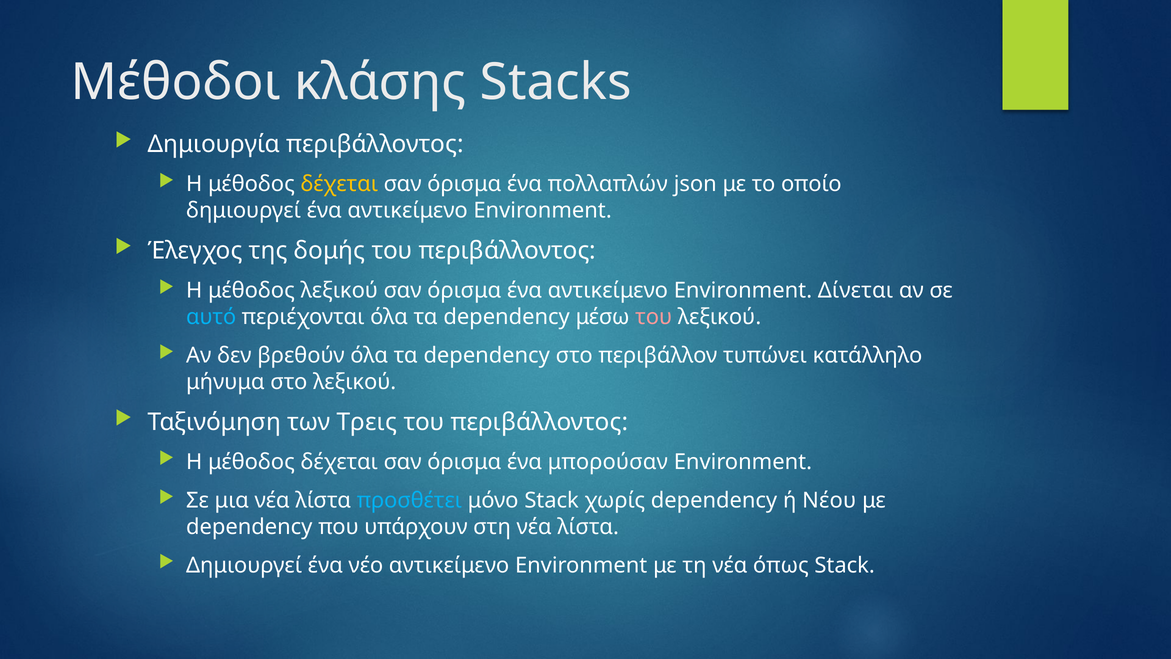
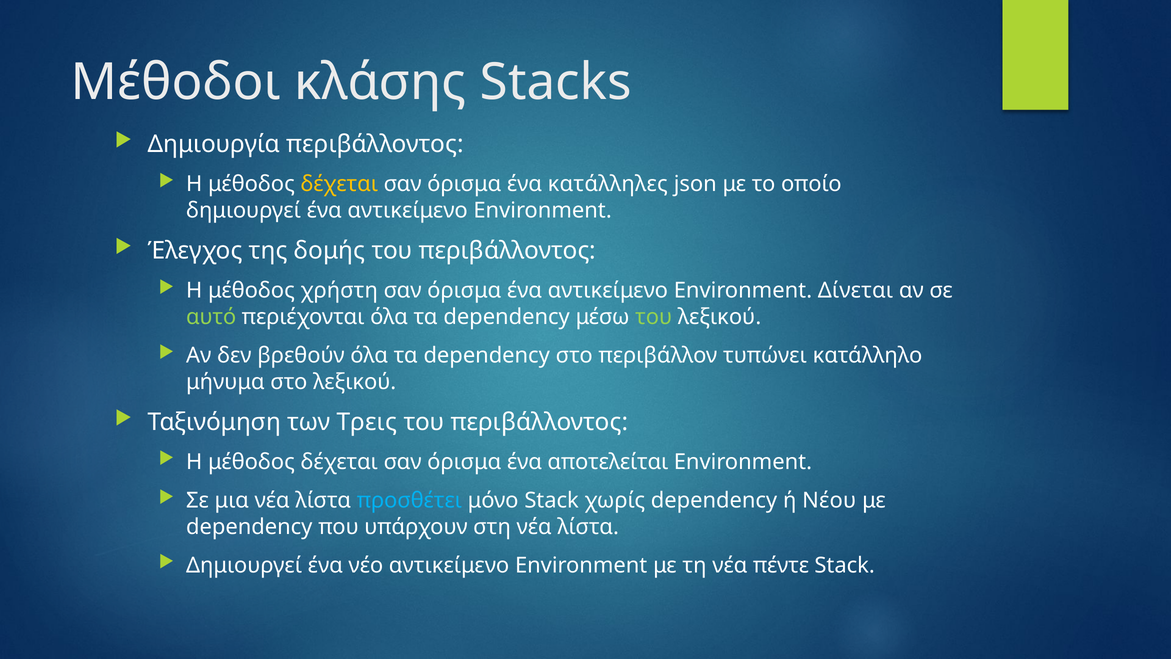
πολλαπλών: πολλαπλών -> κατάλληλες (608, 184)
μέθοδος λεξικού: λεξικού -> χρήστη (339, 290)
αυτό colour: light blue -> light green (211, 317)
του colour: pink -> light green (654, 317)
μπορούσαν: μπορούσαν -> αποτελείται (608, 462)
όπως: όπως -> πέντε (781, 565)
